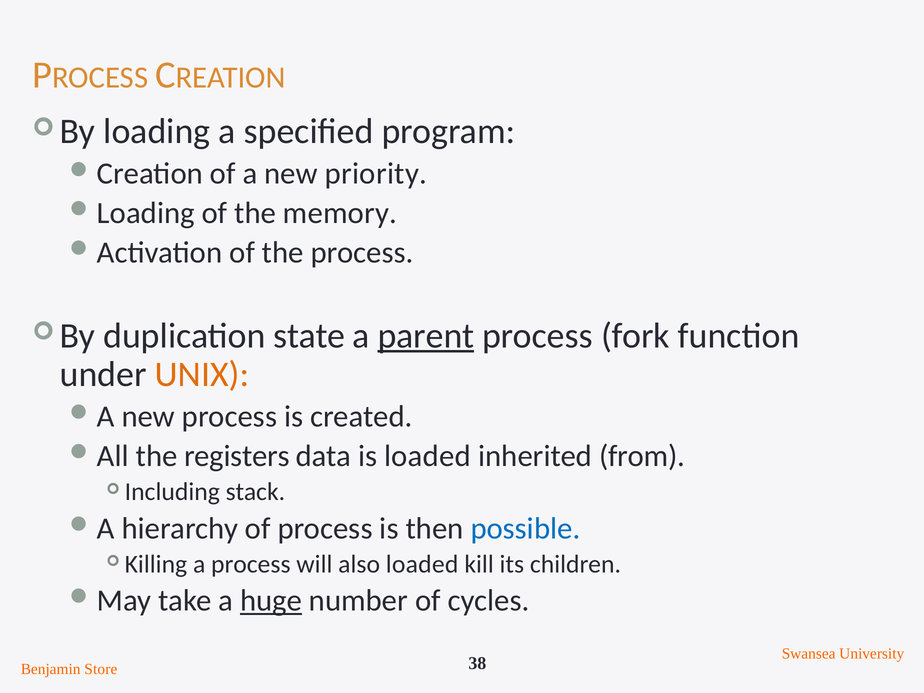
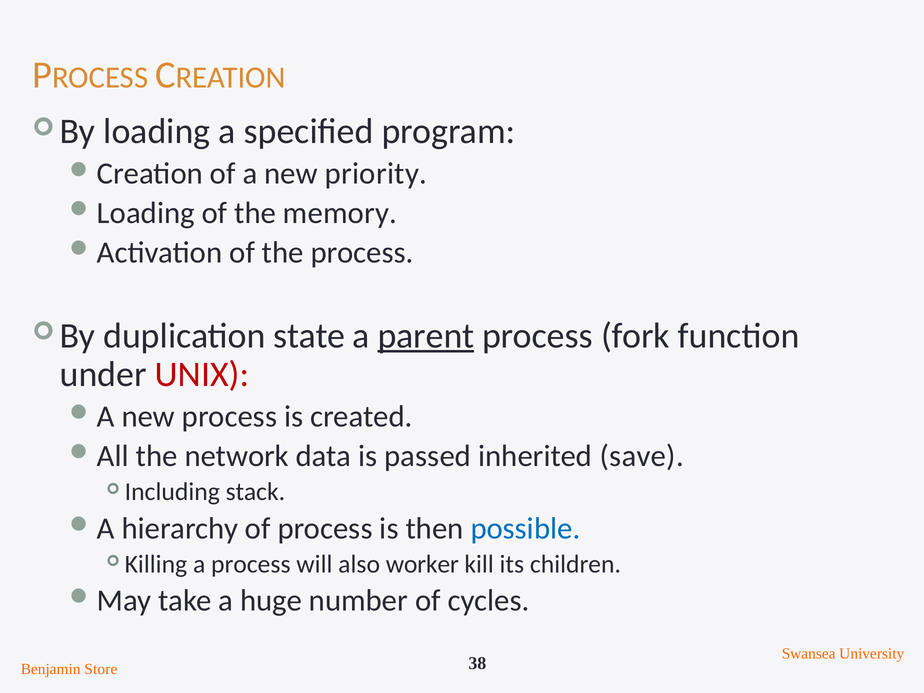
UNIX colour: orange -> red (202, 375)
registers: registers -> network (237, 456)
is loaded: loaded -> passed (428, 456)
from: from -> save (642, 456)
also loaded: loaded -> worker (422, 564)
huge underline: present -> none (271, 601)
